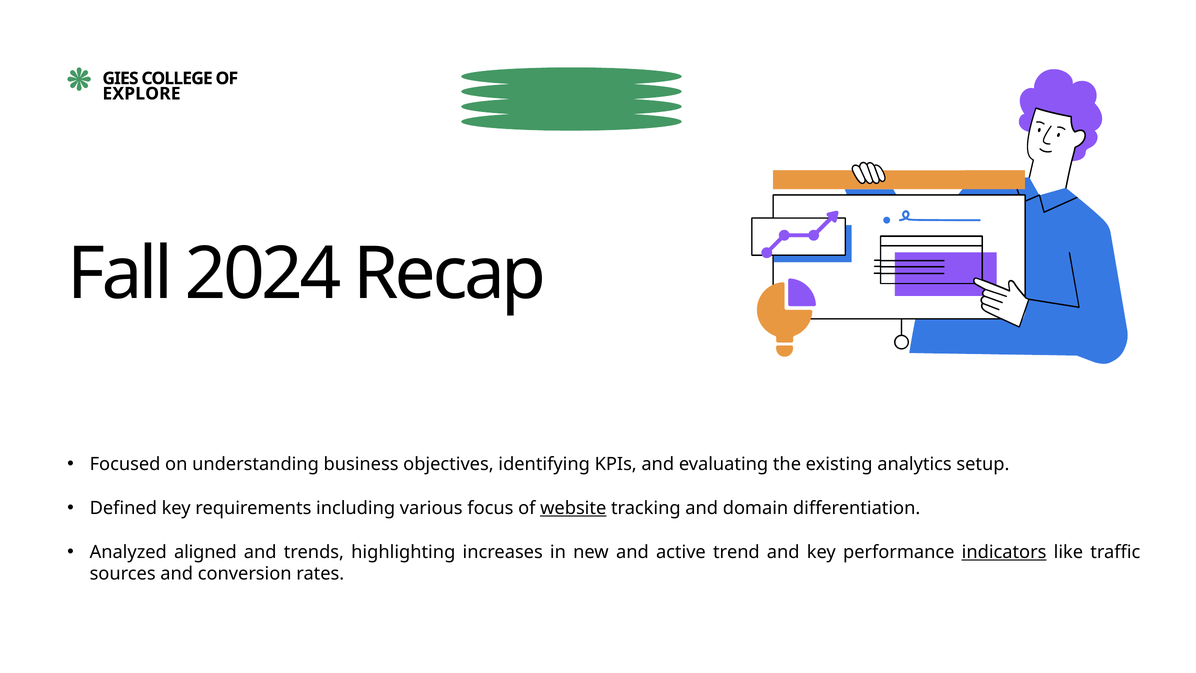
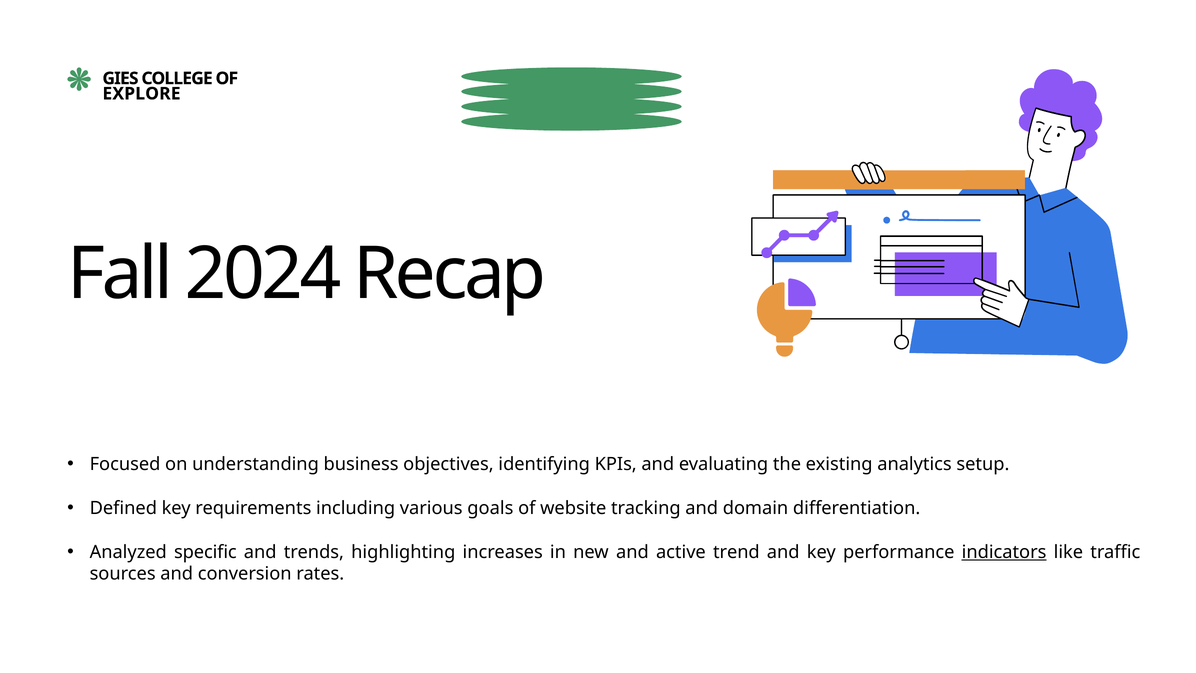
focus: focus -> goals (490, 508)
website underline: present -> none (573, 508)
aligned: aligned -> specific (205, 552)
